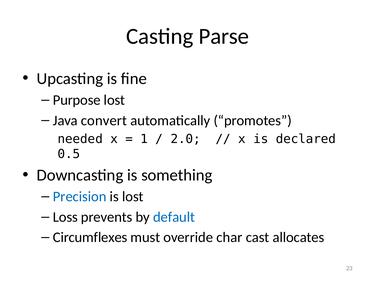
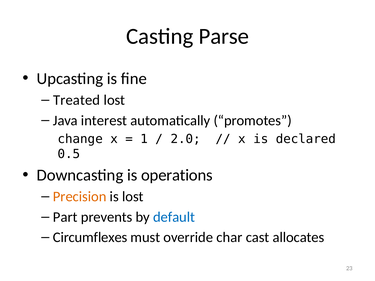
Purpose: Purpose -> Treated (77, 100)
convert: convert -> interest (104, 121)
needed: needed -> change (80, 139)
something: something -> operations (177, 175)
Precision colour: blue -> orange (80, 197)
Loss: Loss -> Part (65, 217)
